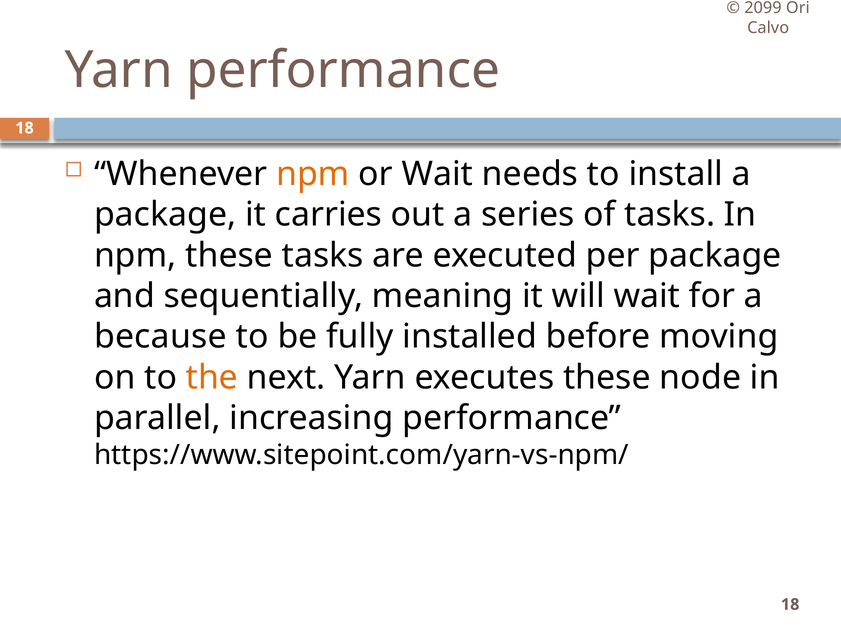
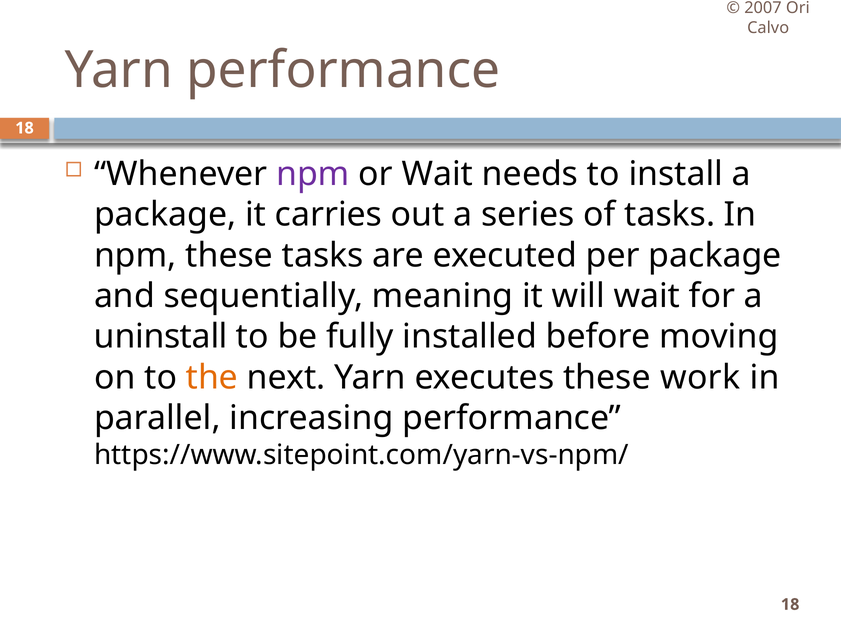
2099: 2099 -> 2007 (763, 8)
npm colour: orange -> purple (313, 174)
because: because -> uninstall (161, 337)
node: node -> work (700, 377)
